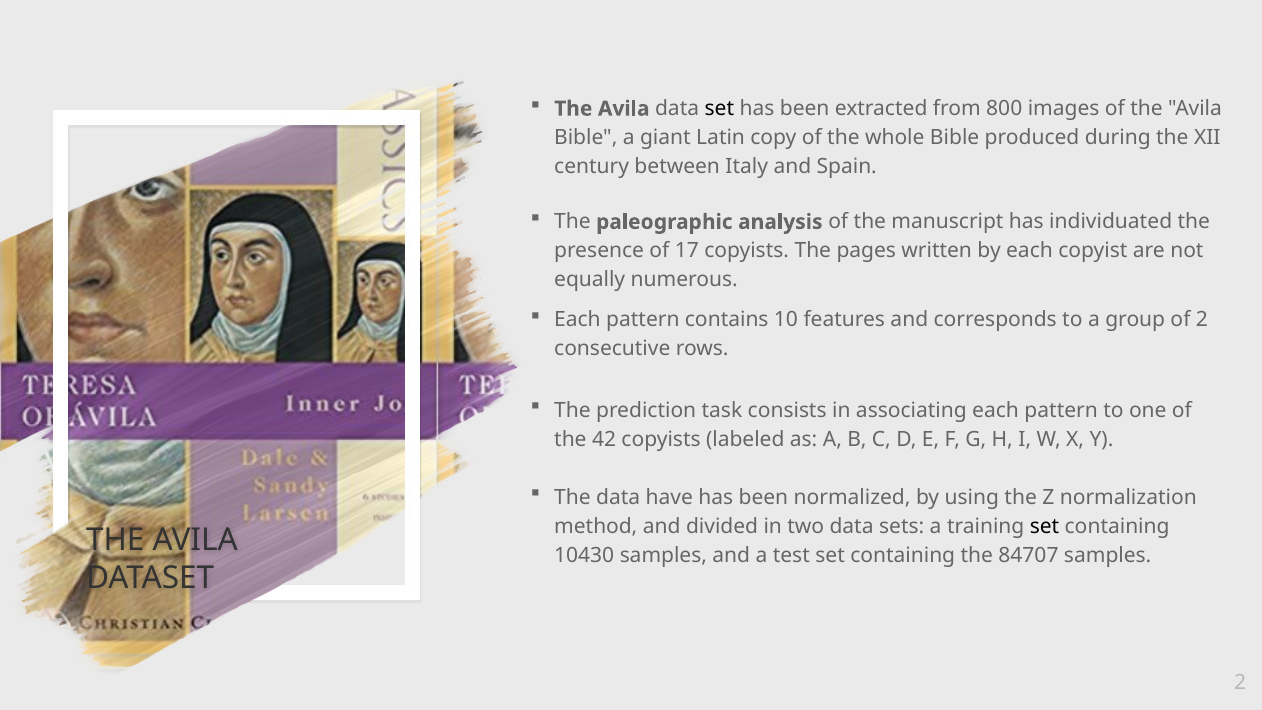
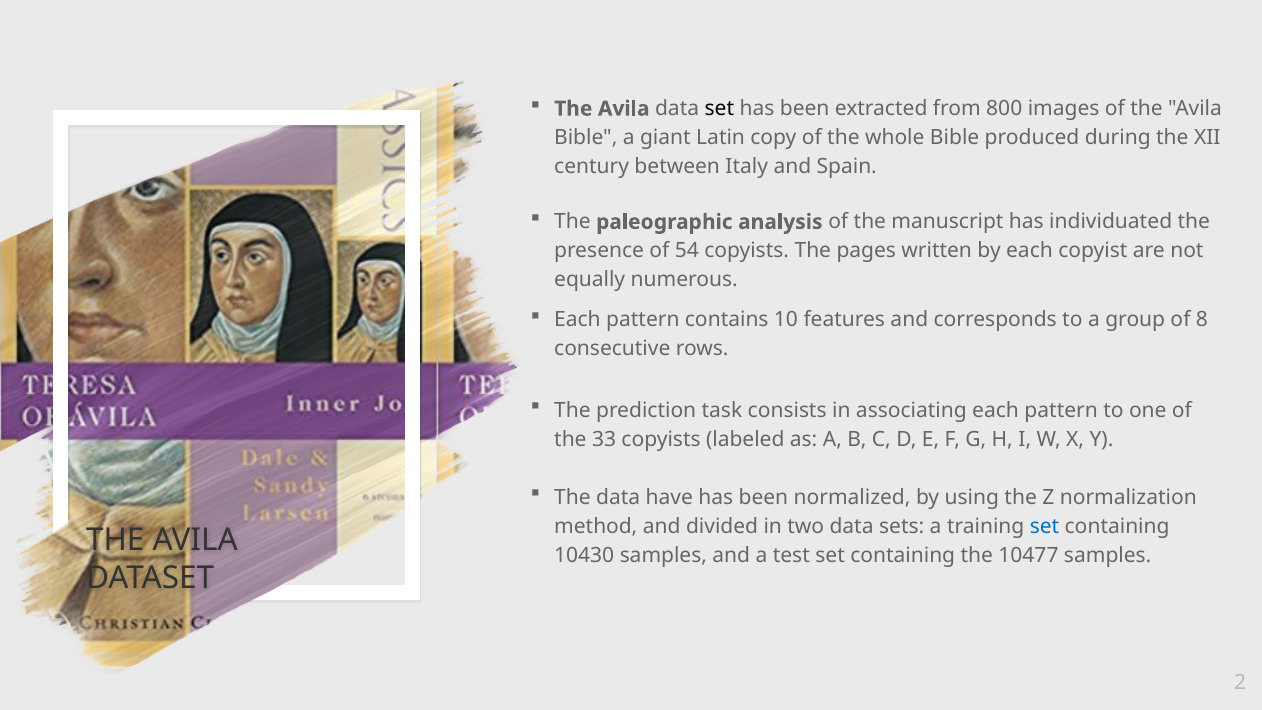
17: 17 -> 54 (687, 251)
of 2: 2 -> 8 (1202, 319)
42: 42 -> 33 (604, 439)
set colour: black -> blue (1045, 526)
84707: 84707 -> 10477 (1028, 555)
